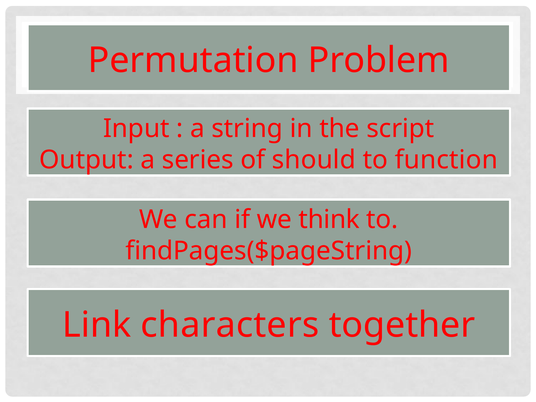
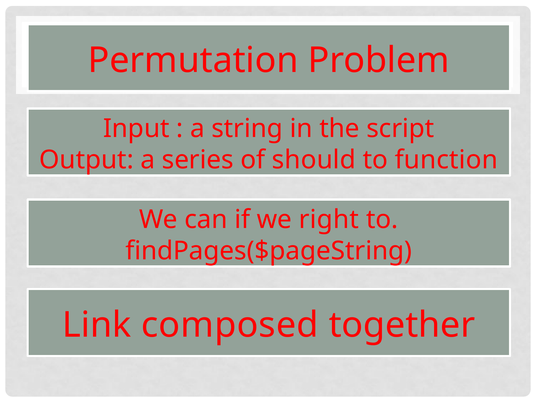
think: think -> right (329, 220)
characters: characters -> composed (230, 325)
